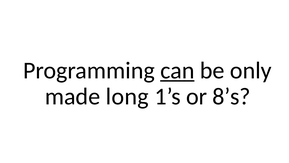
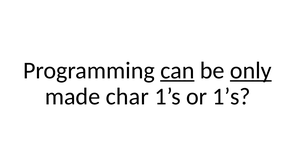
only underline: none -> present (251, 70)
long: long -> char (127, 96)
or 8’s: 8’s -> 1’s (231, 96)
